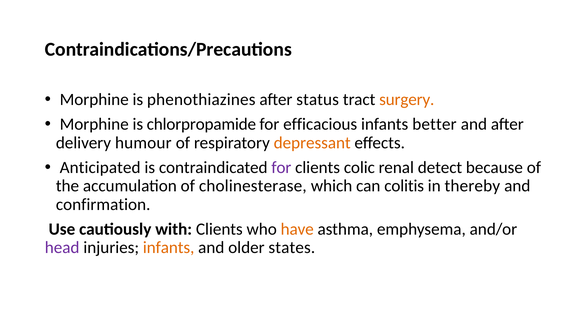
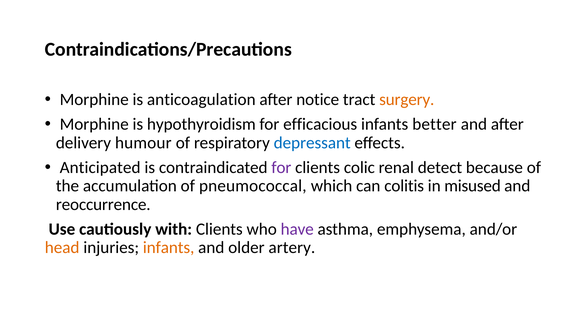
phenothiazines: phenothiazines -> anticoagulation (201, 99)
status: status -> notice (318, 99)
chlorpropamide: chlorpropamide -> hypothyroidism (201, 124)
depressant colour: orange -> blue (312, 143)
cholinesterase: cholinesterase -> pneumococcal (253, 186)
thereby: thereby -> misused (473, 186)
confirmation: confirmation -> reoccurrence (103, 204)
have colour: orange -> purple (297, 229)
head colour: purple -> orange (62, 247)
states: states -> artery (292, 247)
